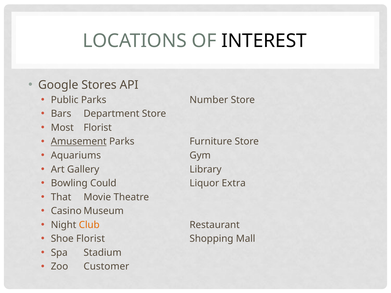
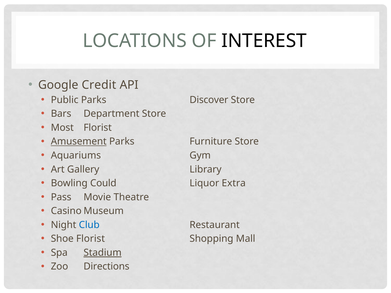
Stores: Stores -> Credit (99, 85)
Number: Number -> Discover (209, 100)
That: That -> Pass (61, 197)
Club colour: orange -> blue (89, 225)
Stadium underline: none -> present (103, 253)
Customer: Customer -> Directions (107, 267)
